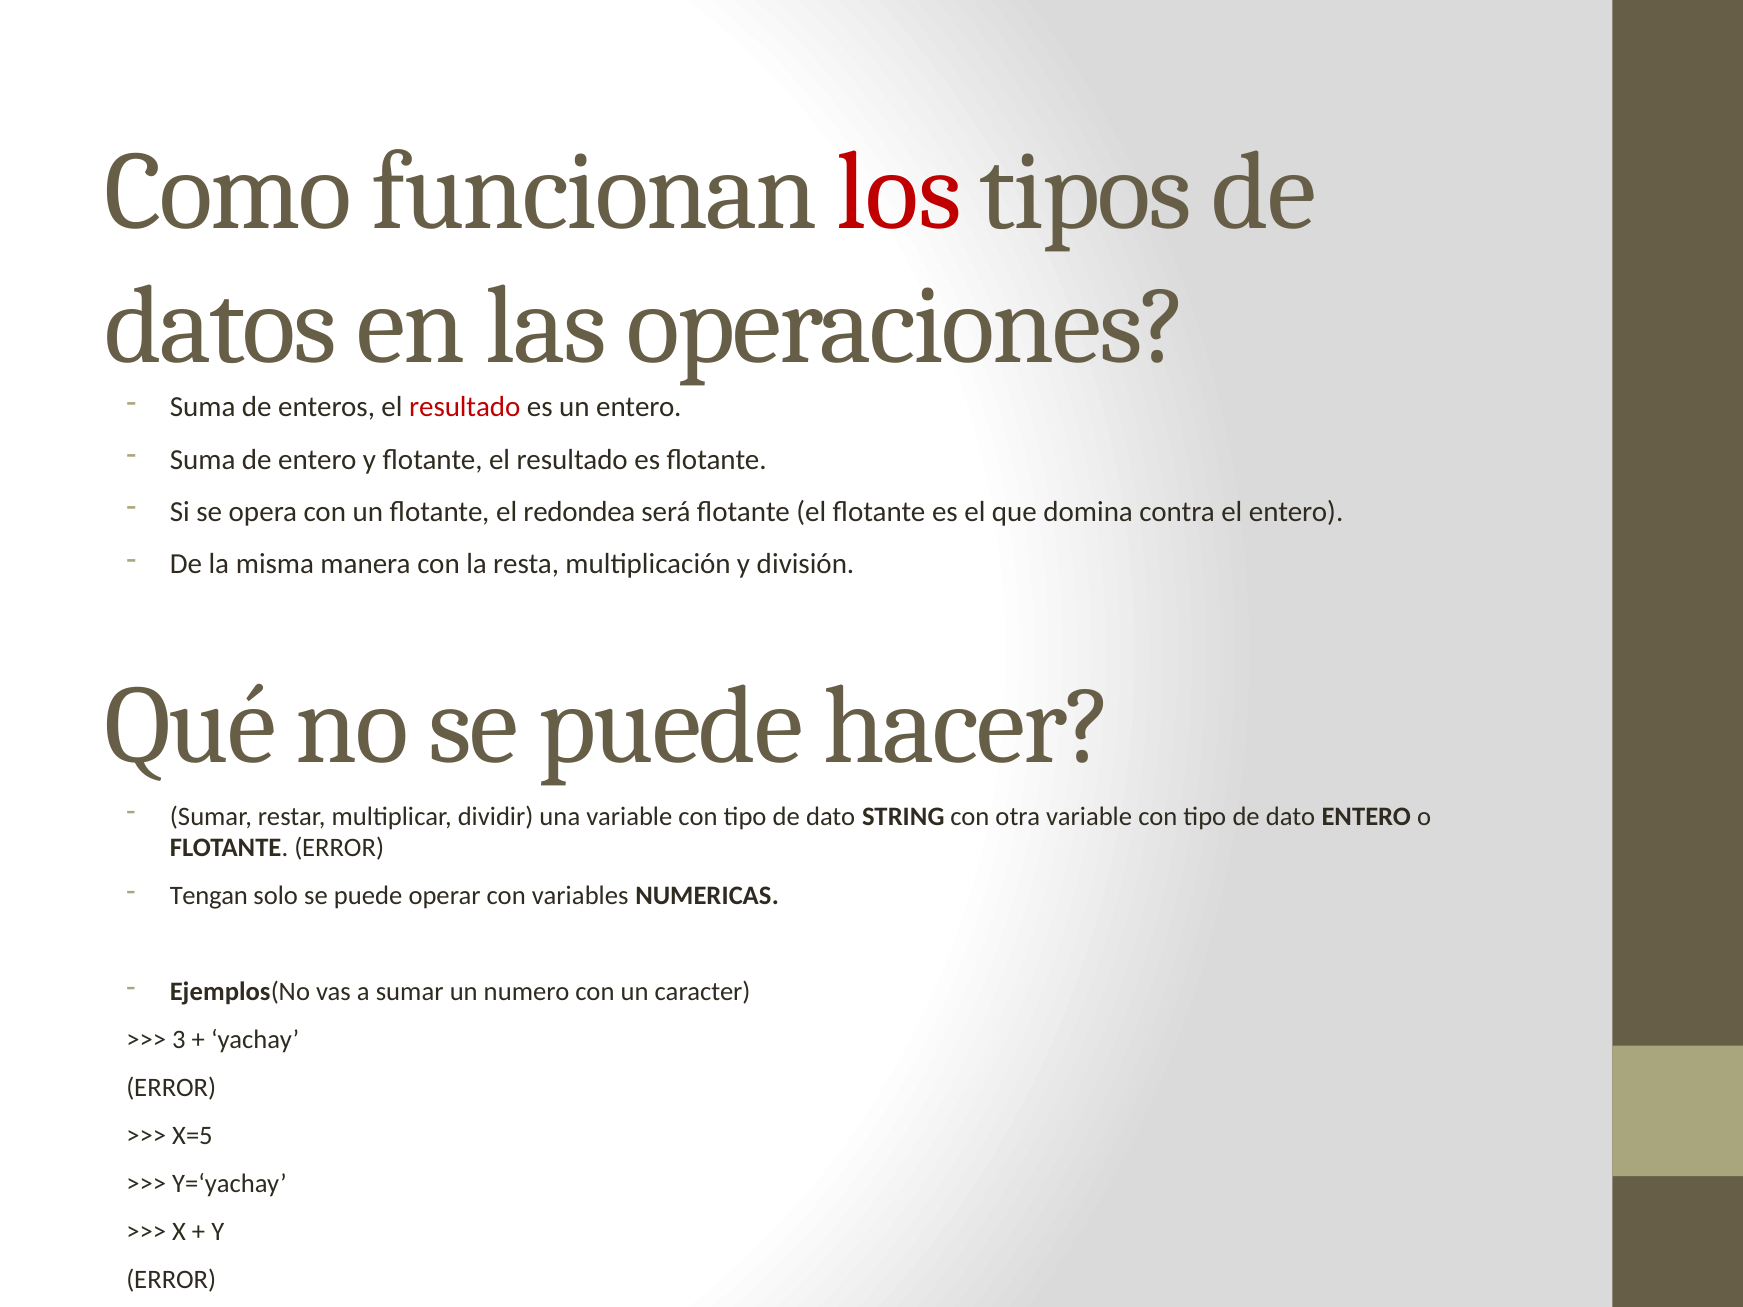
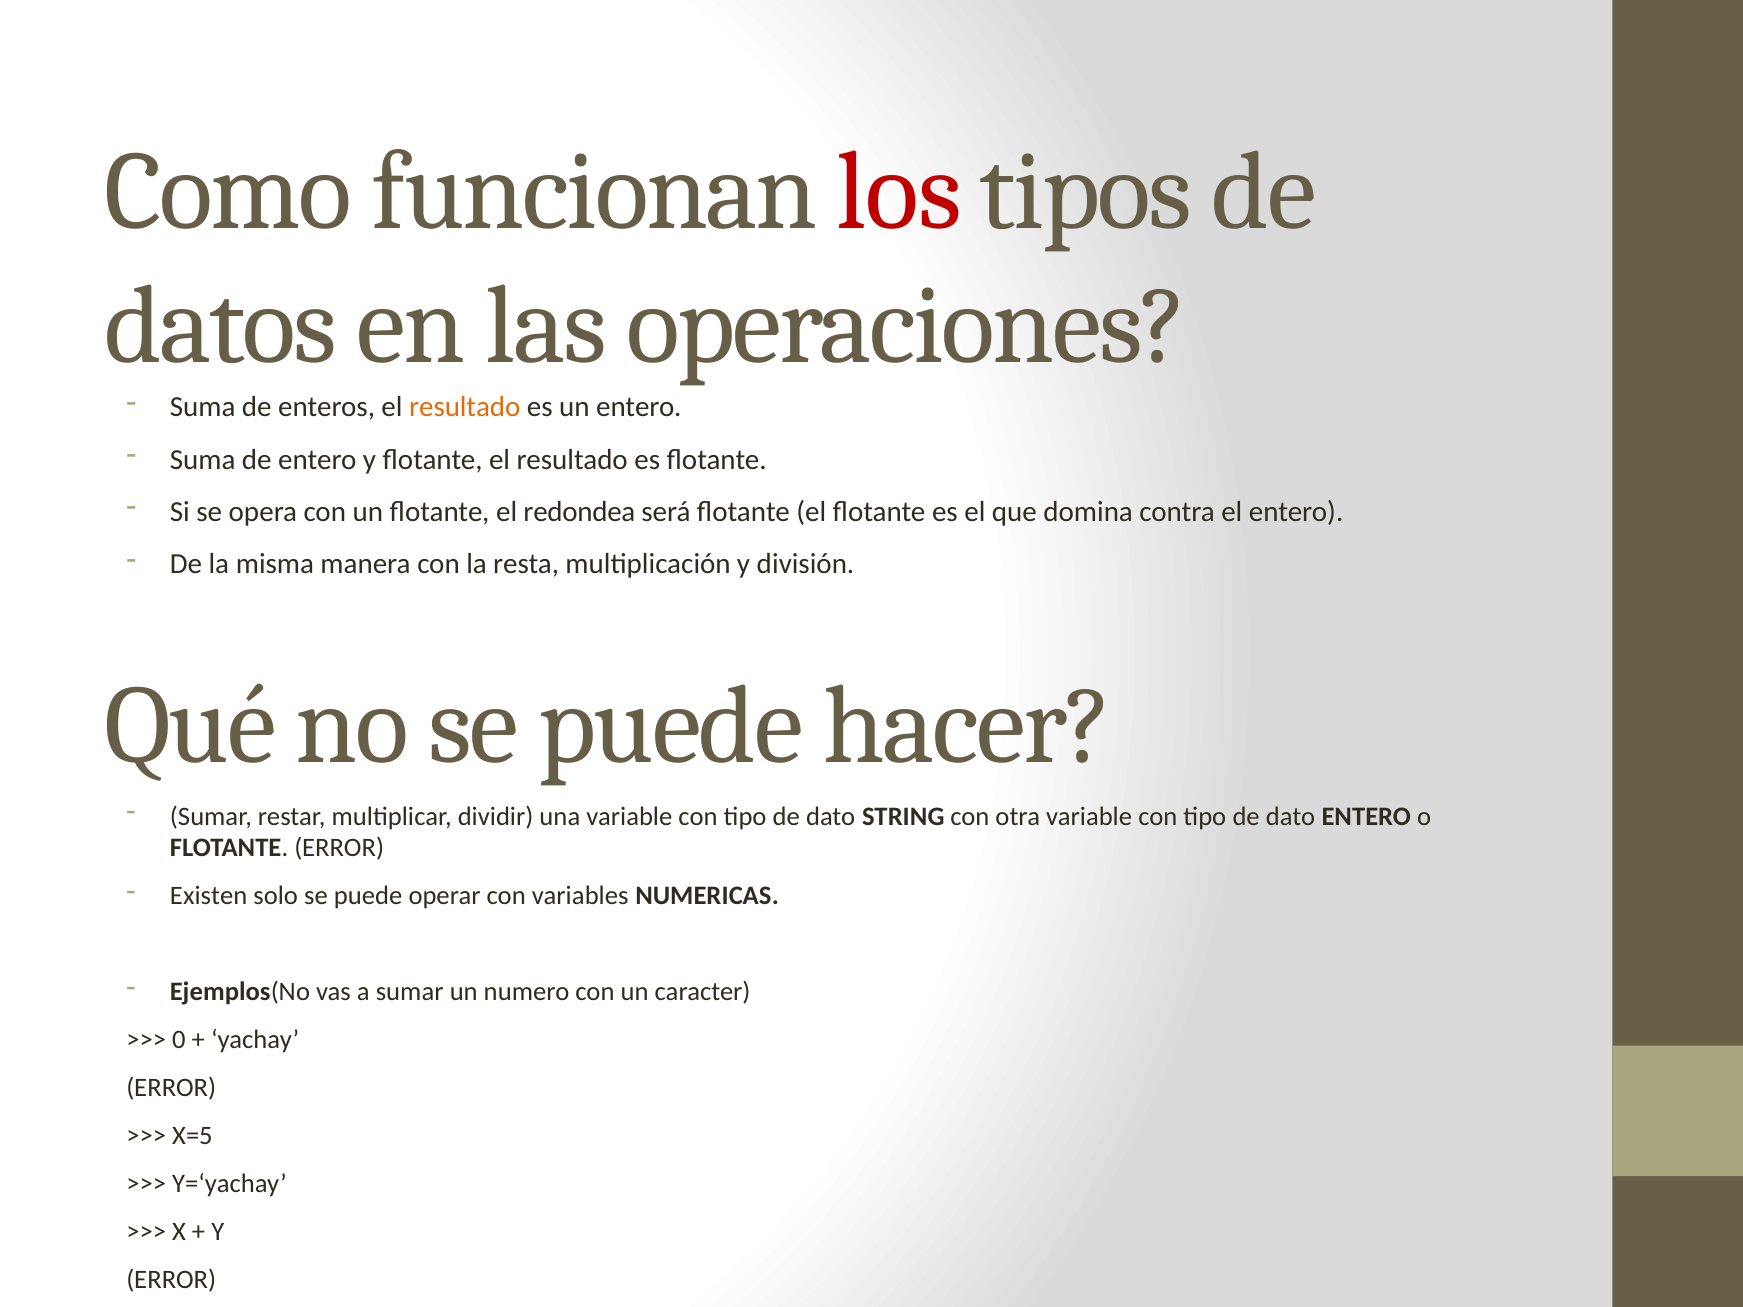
resultado colour: red -> orange (465, 407)
Tengan: Tengan -> Existen (209, 896)
3: 3 -> 0 (179, 1040)
